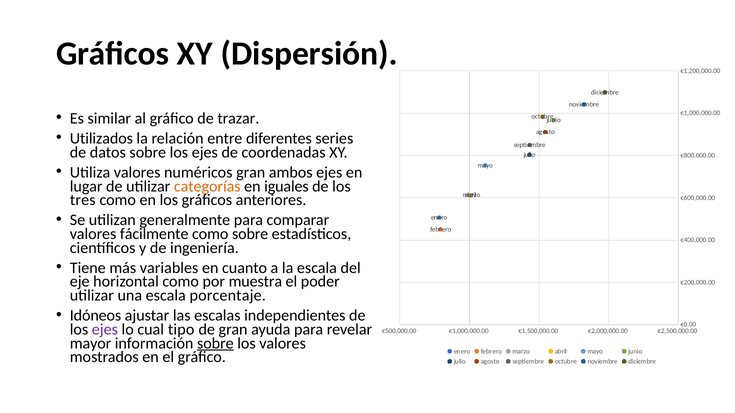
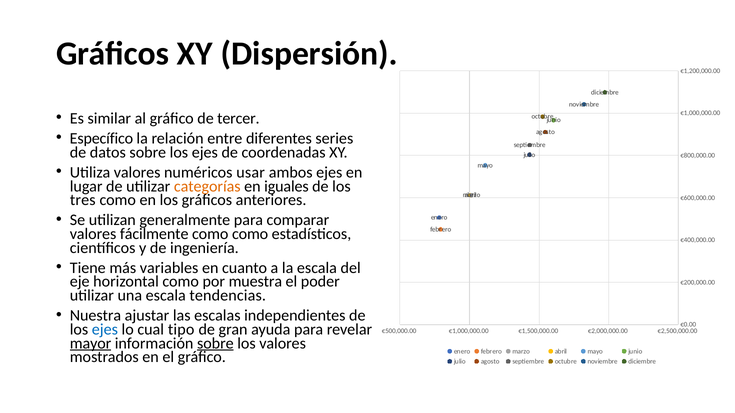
trazar: trazar -> tercer (238, 119)
Utilizados: Utilizados -> Específico (101, 139)
numéricos gran: gran -> usar (251, 173)
como sobre: sobre -> como (250, 234)
porcentaje: porcentaje -> tendencias (228, 296)
Idóneos: Idóneos -> Nuestra (95, 316)
ejes colour: purple -> blue (105, 330)
mayor underline: none -> present (91, 344)
